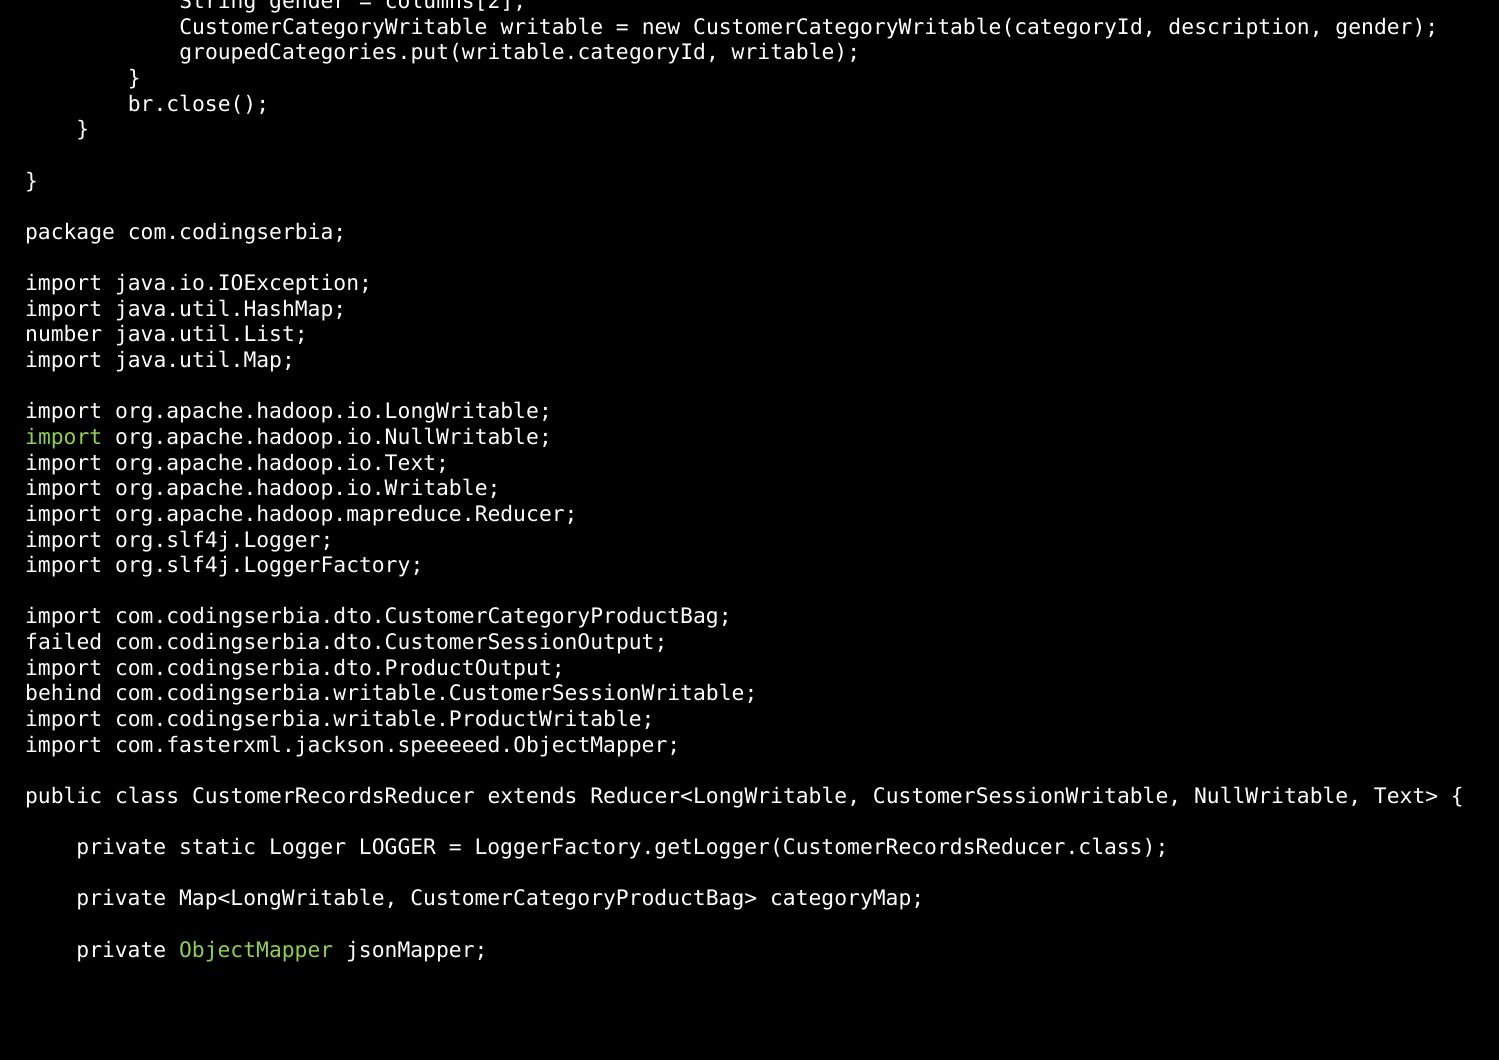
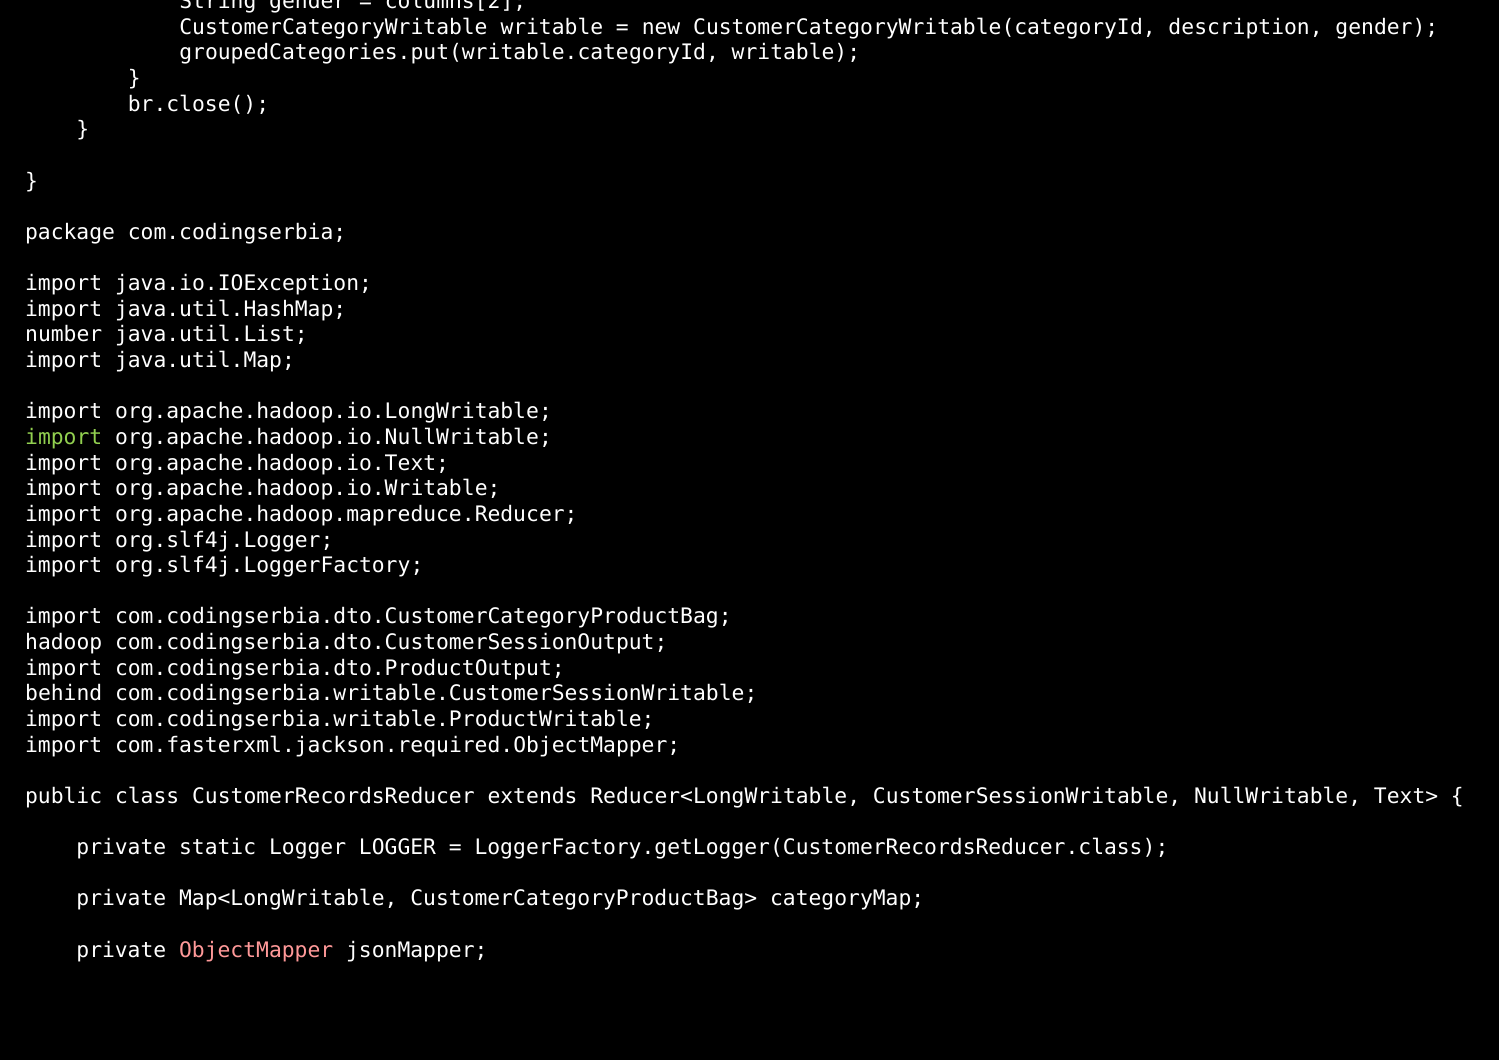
failed: failed -> hadoop (64, 643)
com.fasterxml.jackson.speeeeed.ObjectMapper: com.fasterxml.jackson.speeeeed.ObjectMapper -> com.fasterxml.jackson.required.ObjectMapper (398, 745)
ObjectMapper colour: light green -> pink (256, 950)
